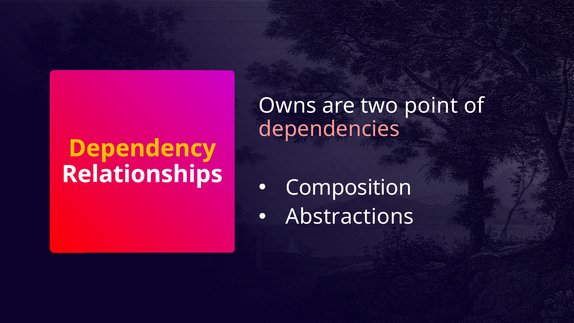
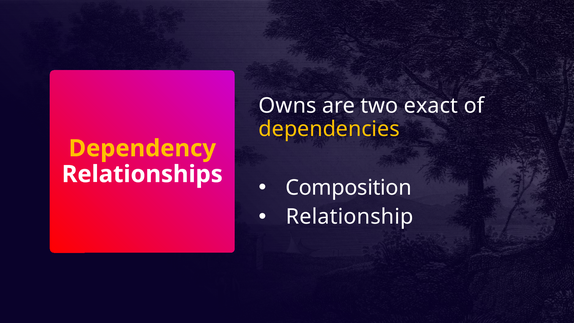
point: point -> exact (431, 106)
dependencies colour: pink -> yellow (329, 129)
Abstractions: Abstractions -> Relationship (350, 217)
